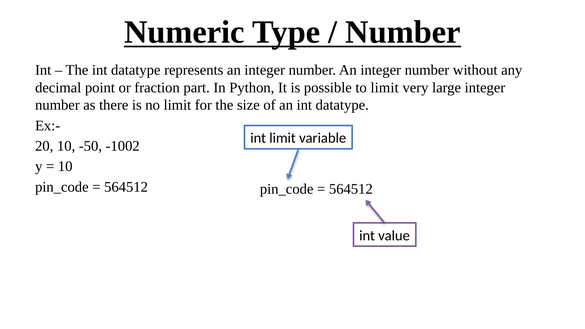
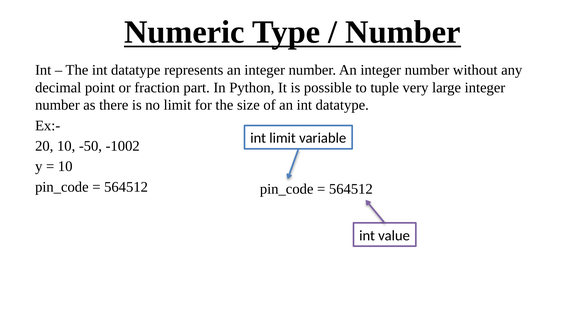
to limit: limit -> tuple (385, 88)
